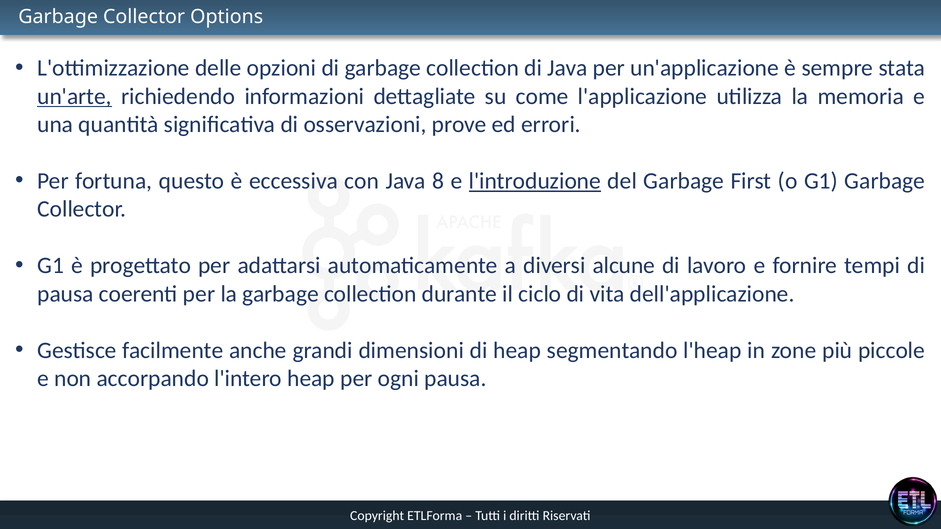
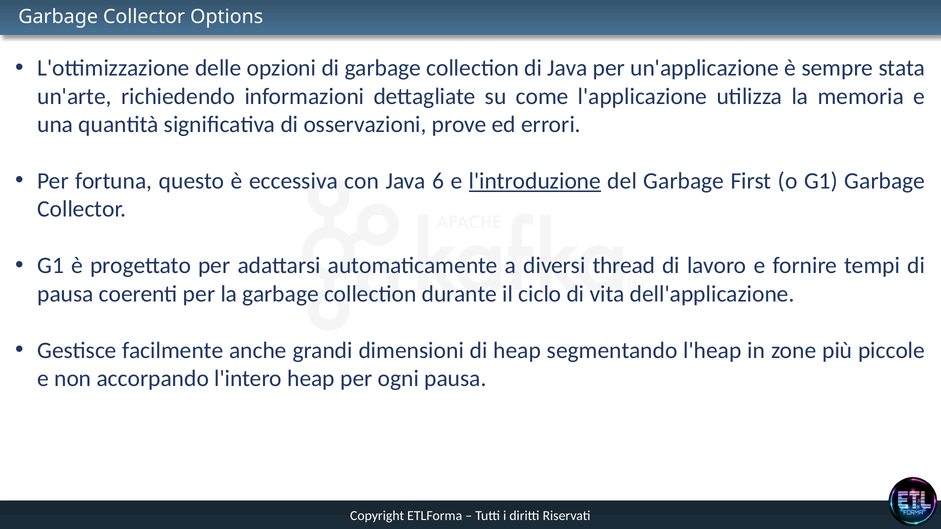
un'arte underline: present -> none (75, 96)
8: 8 -> 6 (438, 181)
alcune: alcune -> thread (624, 266)
